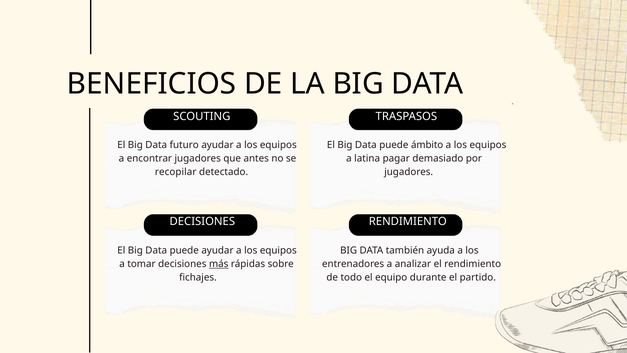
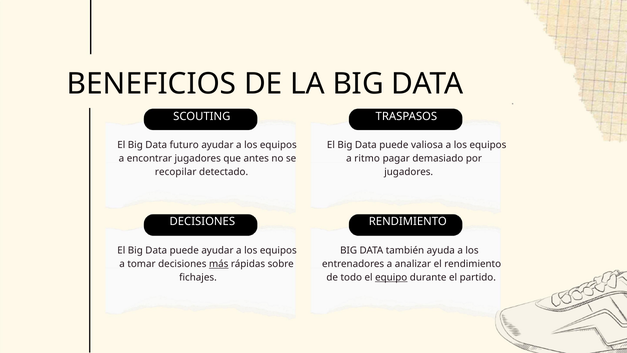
ámbito: ámbito -> valiosa (427, 145)
latina: latina -> ritmo (367, 158)
equipo underline: none -> present (391, 277)
